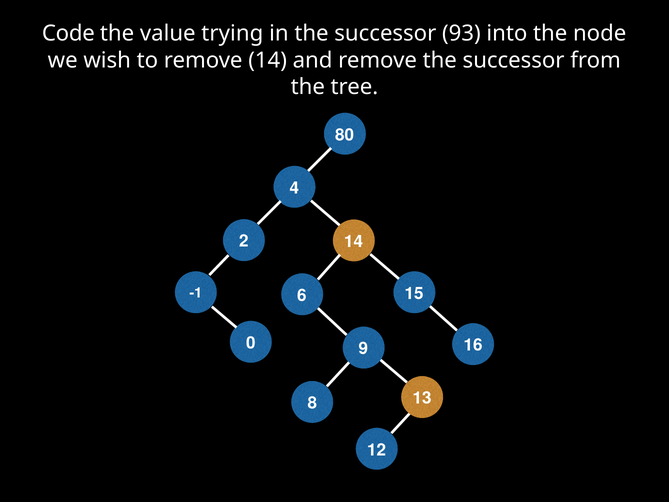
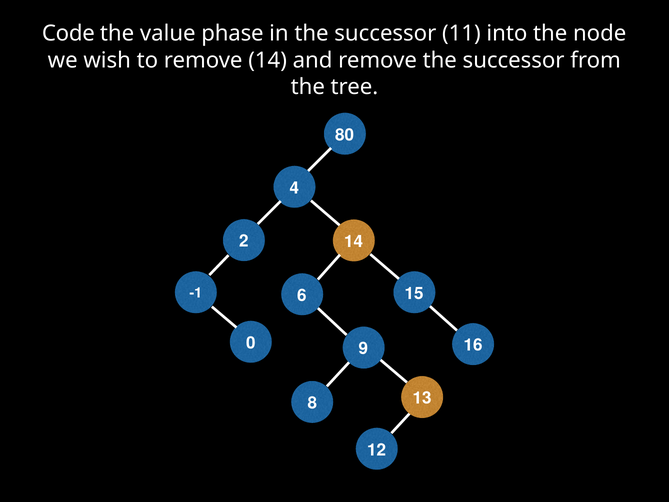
trying: trying -> phase (232, 34)
93: 93 -> 11 (461, 34)
